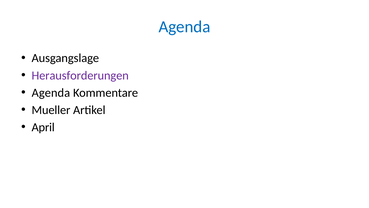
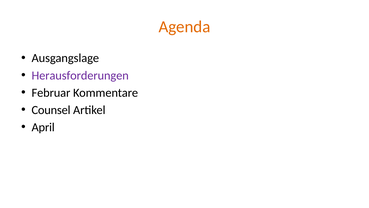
Agenda colour: blue -> orange (184, 27)
Agenda: Agenda -> Februar (51, 93)
Mueller: Mueller -> Counsel (51, 110)
